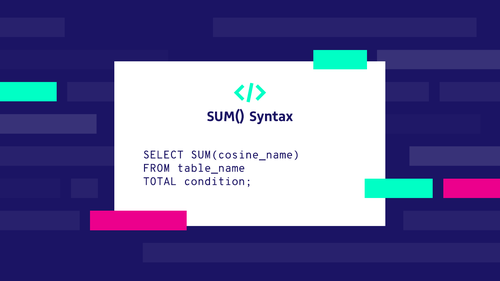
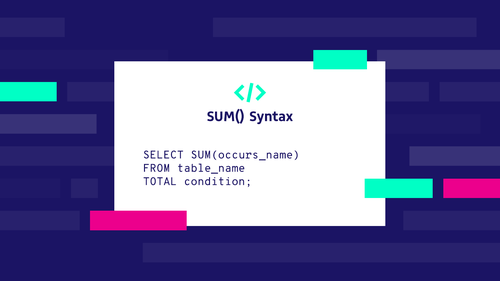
SUM(cosine_name: SUM(cosine_name -> SUM(occurs_name (245, 155)
